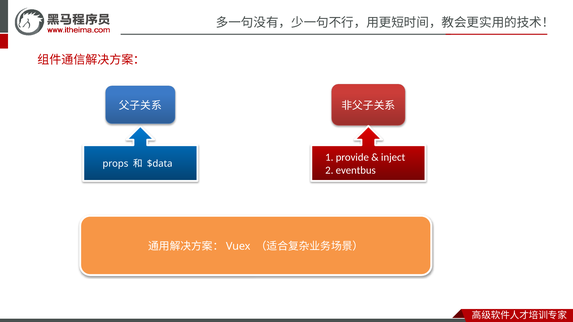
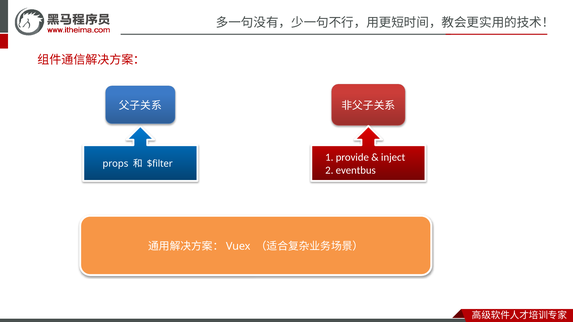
$data: $data -> $filter (160, 164)
